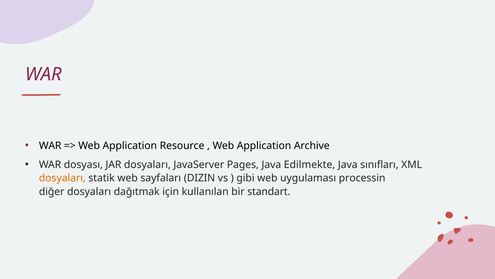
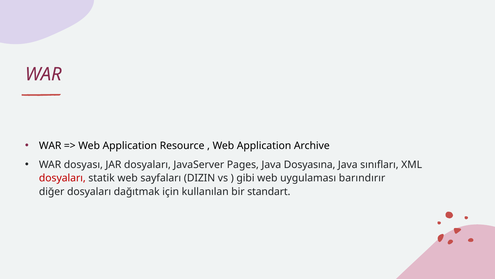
Edilmekte: Edilmekte -> Dosyasına (310, 164)
dosyaları colour: orange -> red (62, 178)
processin: processin -> barındırır (362, 178)
